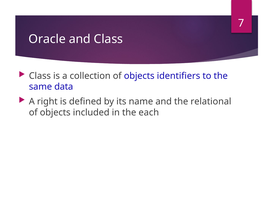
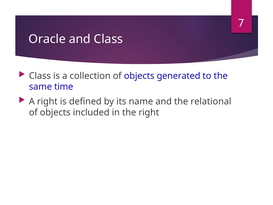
identifiers: identifiers -> generated (179, 76)
data: data -> time (64, 87)
the each: each -> right (149, 112)
